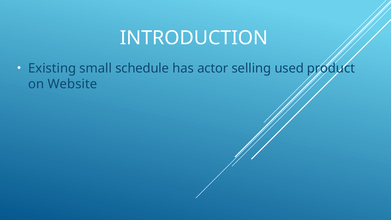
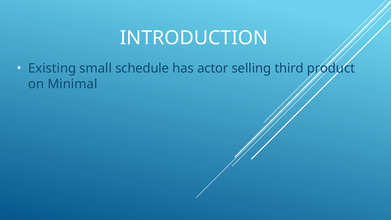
used: used -> third (289, 68)
Website: Website -> Minimal (72, 84)
